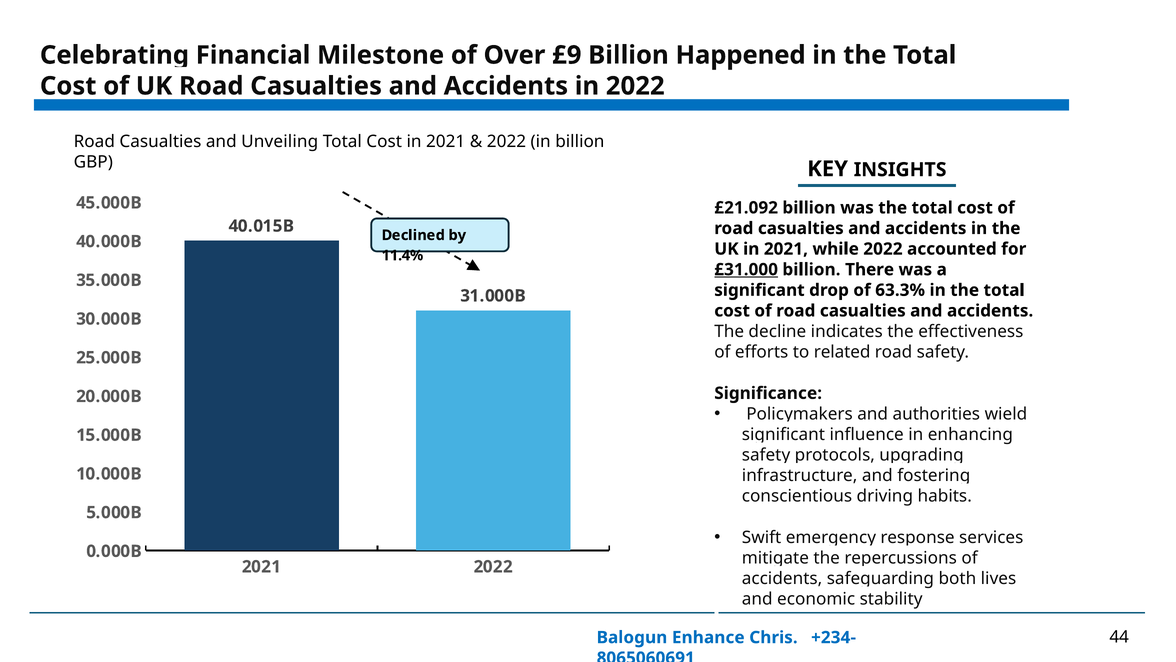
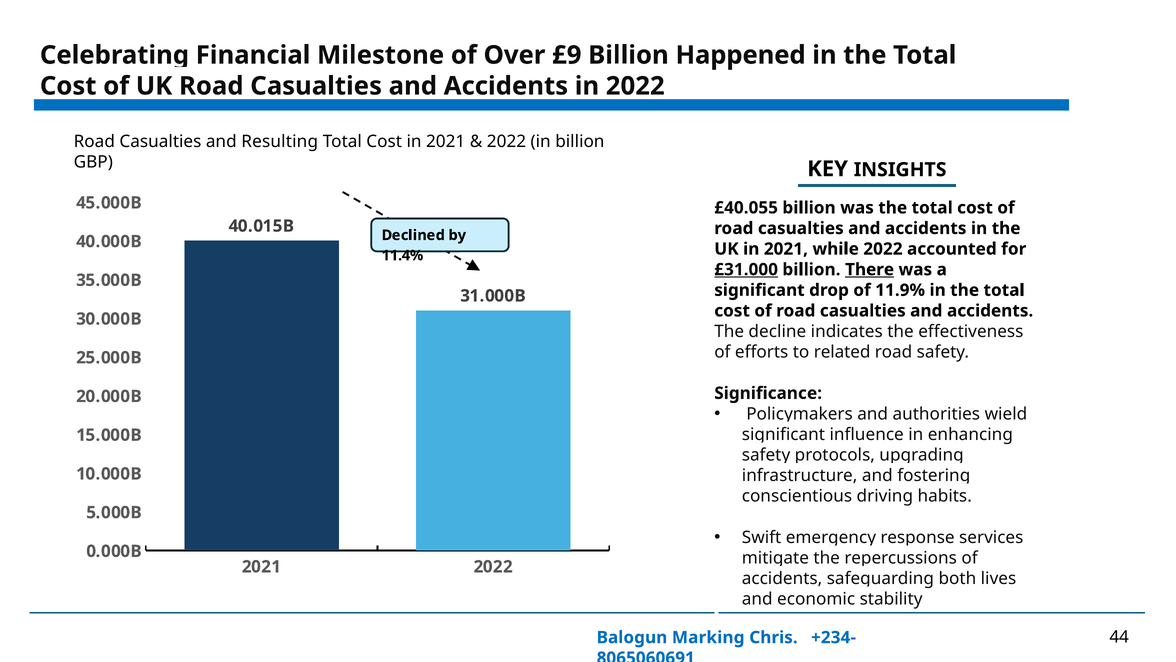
Unveiling: Unveiling -> Resulting (280, 141)
£21.092: £21.092 -> £40.055 (746, 208)
There underline: none -> present (870, 269)
63.3%: 63.3% -> 11.9% (900, 290)
Enhance: Enhance -> Marking (708, 637)
